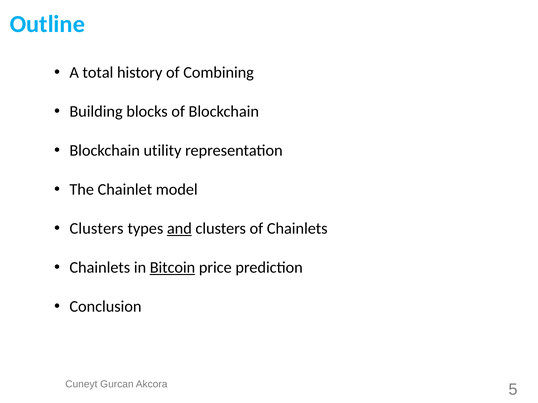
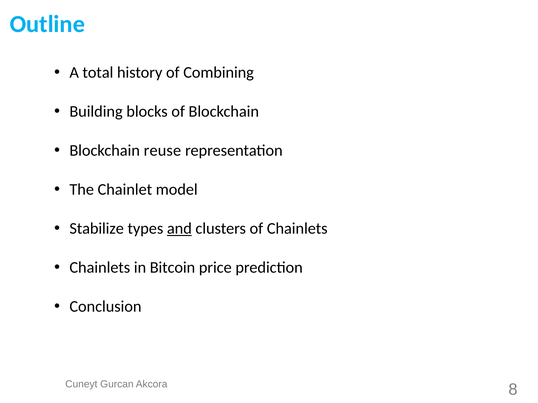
utility: utility -> reuse (162, 151)
Clusters: Clusters -> Stabilize (97, 229)
Bitcoin underline: present -> none (172, 268)
5: 5 -> 8 (513, 390)
